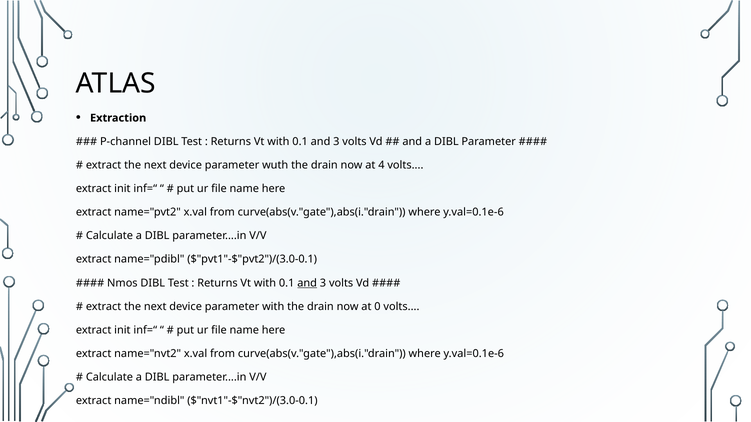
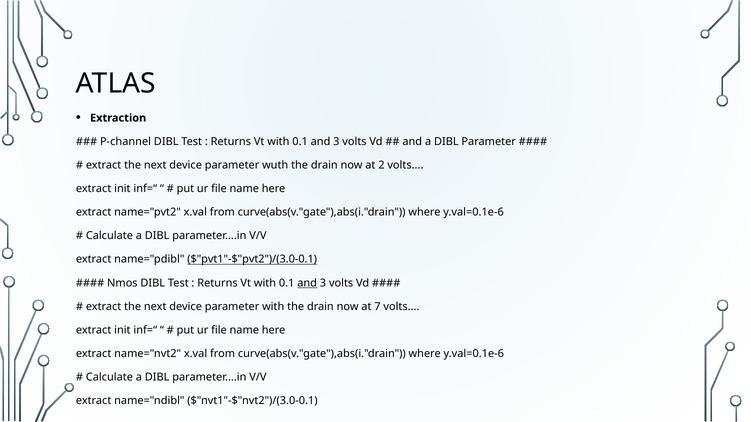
4: 4 -> 2 (381, 165)
$"pvt1"-$"pvt2")/(3.0-0.1 underline: none -> present (252, 260)
0: 0 -> 7 (377, 307)
